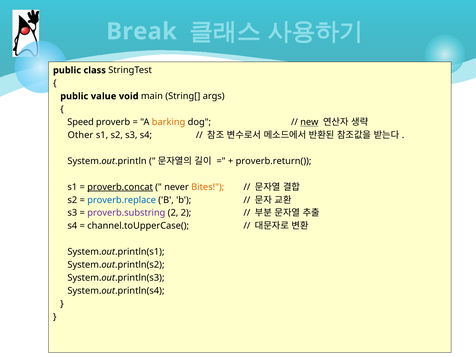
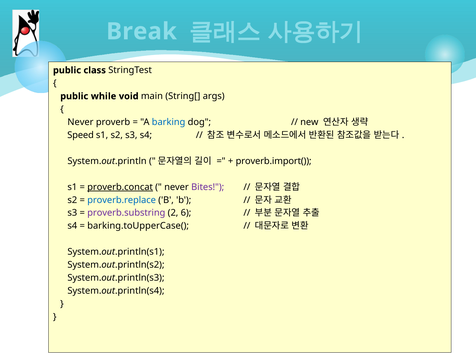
value: value -> while (104, 96)
Speed: Speed -> Never (80, 122)
barking colour: orange -> blue (169, 122)
new underline: present -> none (309, 122)
Other: Other -> Speed (81, 135)
proverb.return(: proverb.return( -> proverb.import( (274, 161)
Bites colour: orange -> purple (208, 187)
2 2: 2 -> 6 (186, 213)
channel.toUpperCase(: channel.toUpperCase( -> barking.toUpperCase( (138, 226)
